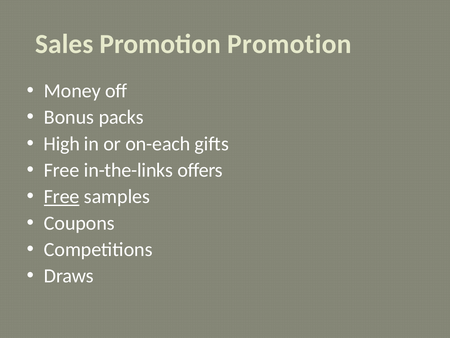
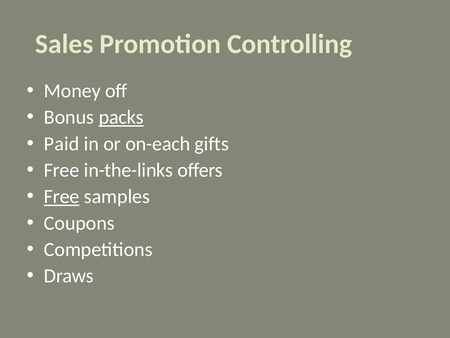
Promotion Promotion: Promotion -> Controlling (290, 44)
packs underline: none -> present (121, 117)
High: High -> Paid (62, 144)
